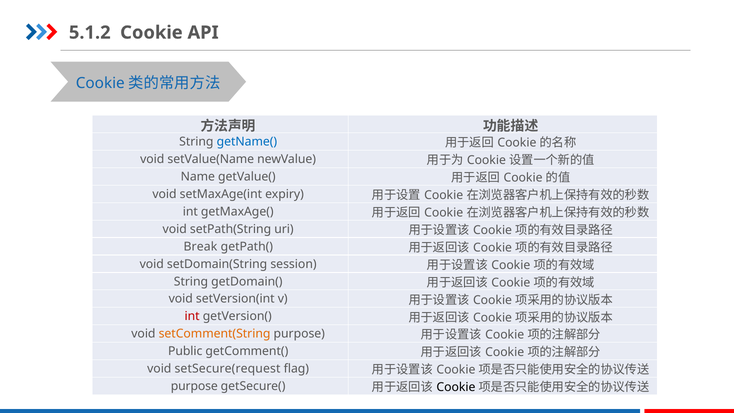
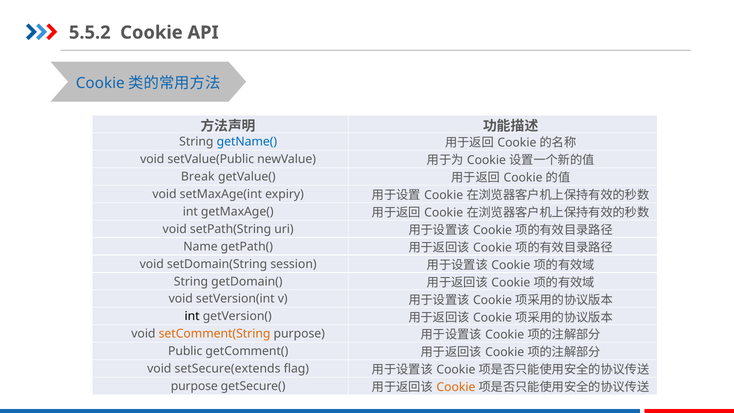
5.1.2: 5.1.2 -> 5.5.2 (90, 33)
setValue(Name: setValue(Name -> setValue(Public (211, 159)
Name: Name -> Break (198, 177)
Break: Break -> Name (201, 246)
int colour: red -> black (192, 316)
setSecure(request: setSecure(request -> setSecure(extends (228, 369)
Cookie colour: black -> orange (456, 387)
